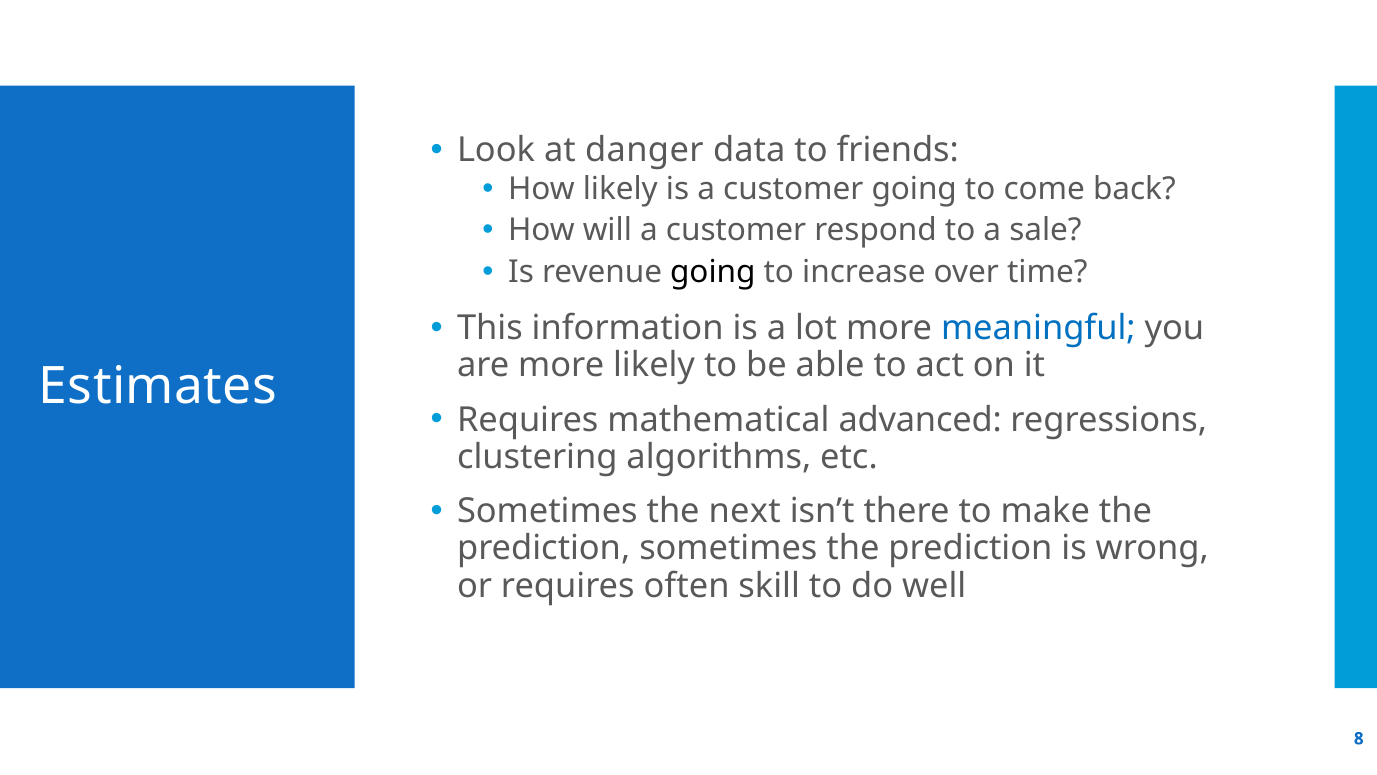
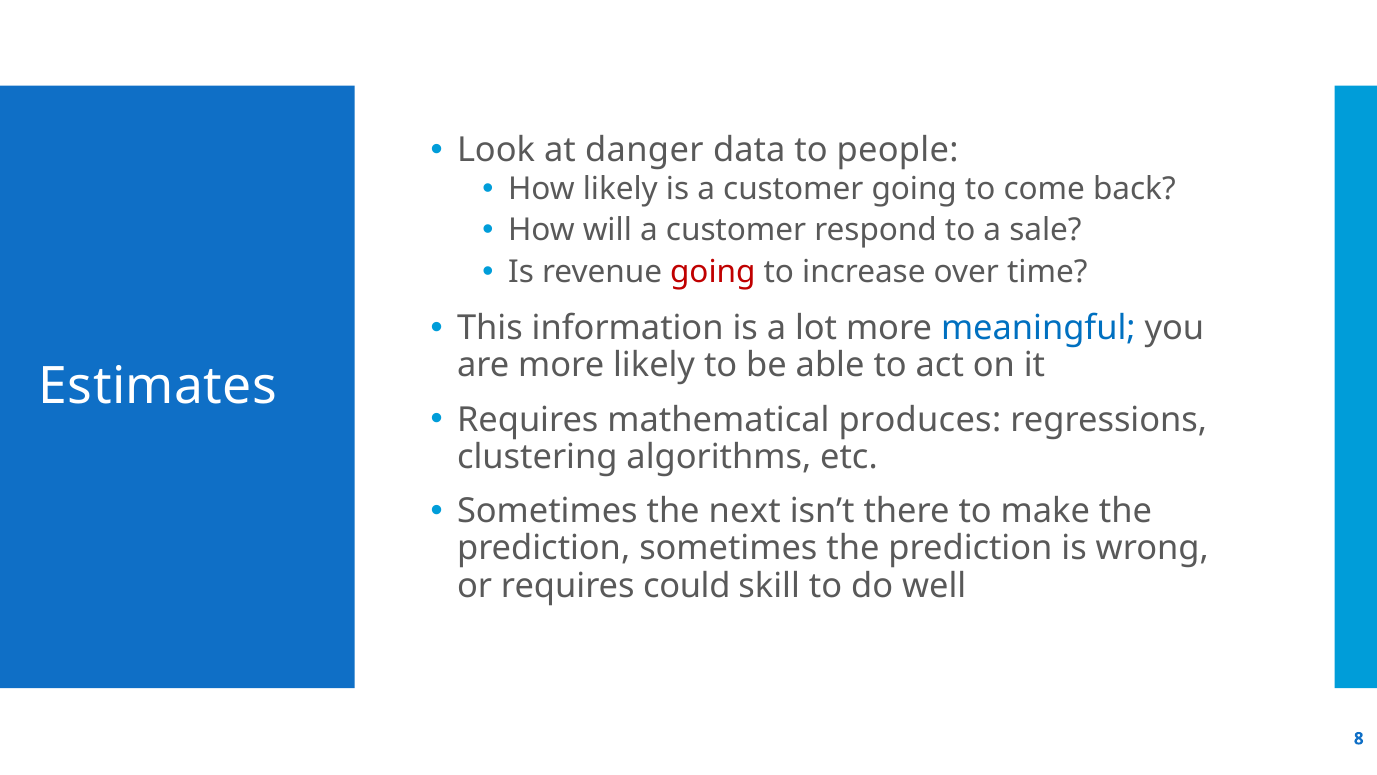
friends: friends -> people (898, 150)
going colour: black -> red (713, 272)
advanced: advanced -> produces (920, 420)
often: often -> could (687, 585)
